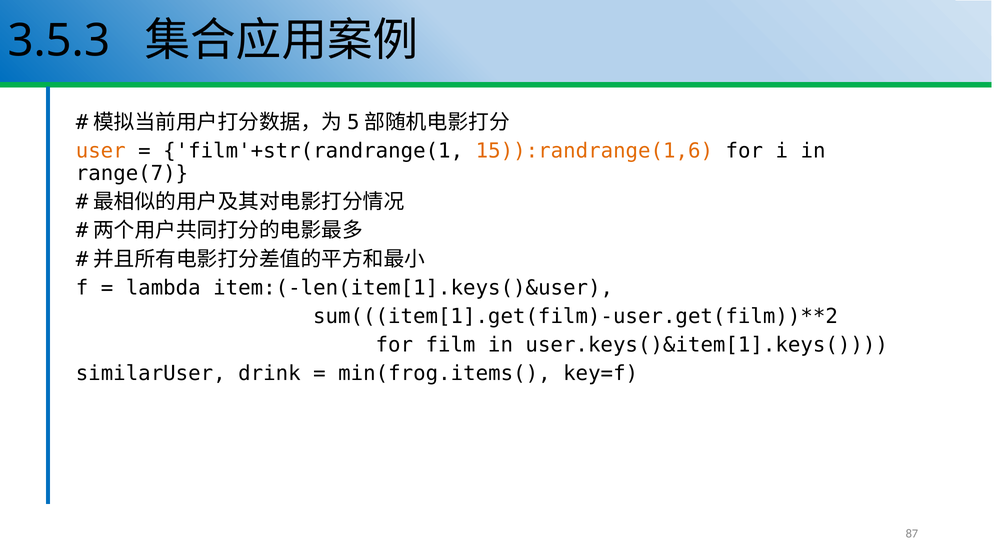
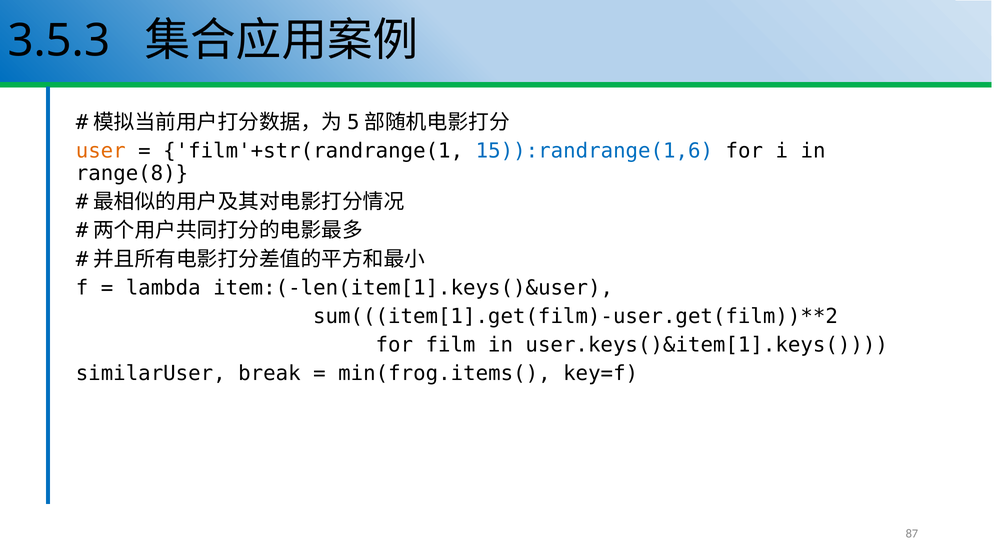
15)):randrange(1,6 colour: orange -> blue (594, 151)
range(7: range(7 -> range(8 (132, 173)
drink: drink -> break (269, 374)
